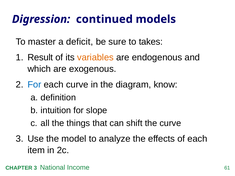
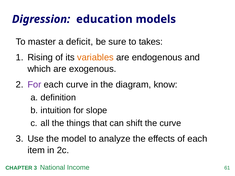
continued: continued -> education (104, 19)
Result: Result -> Rising (40, 57)
For colour: blue -> purple (34, 85)
